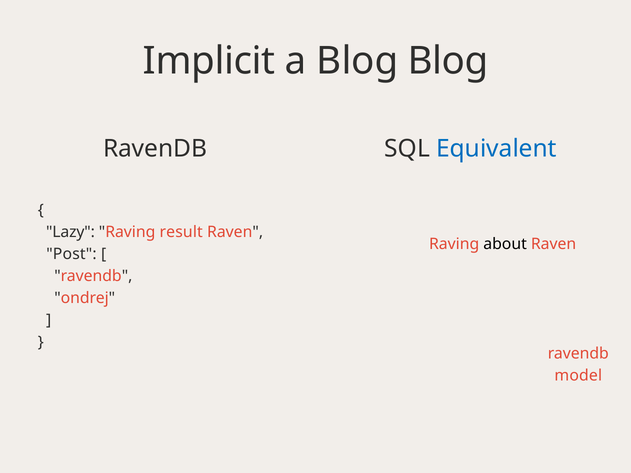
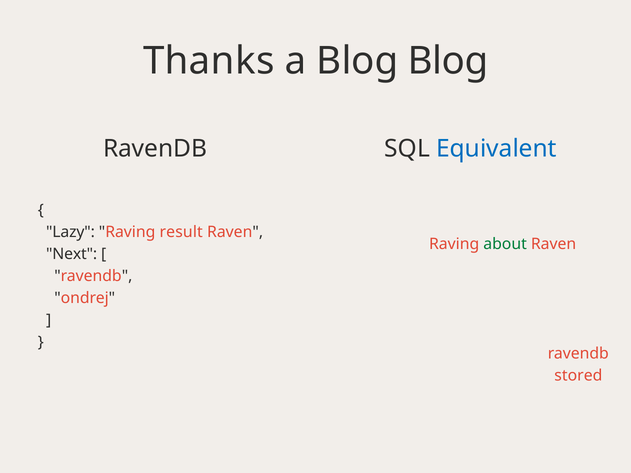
Implicit: Implicit -> Thanks (209, 61)
about colour: black -> green (505, 244)
Post: Post -> Next (72, 254)
model: model -> stored (578, 376)
